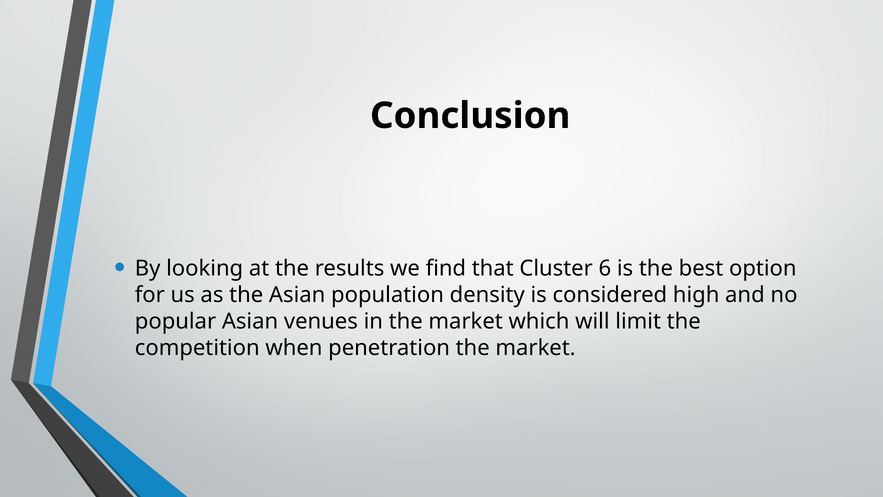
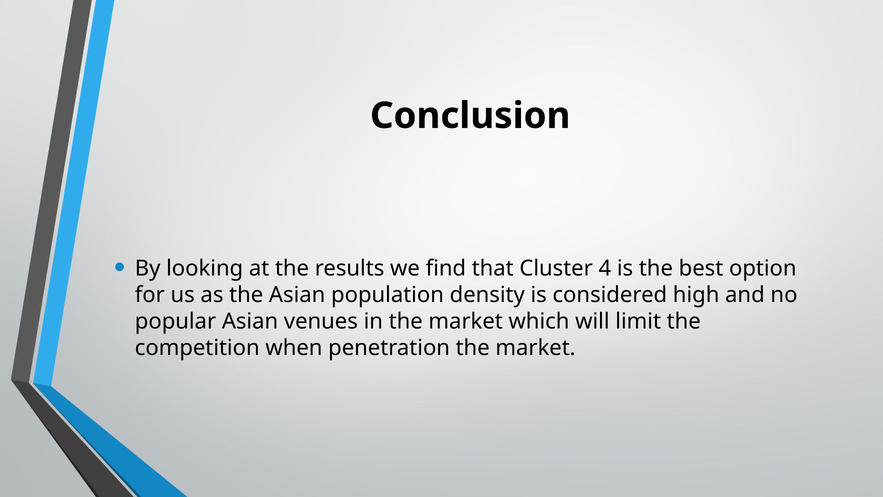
6: 6 -> 4 (605, 268)
